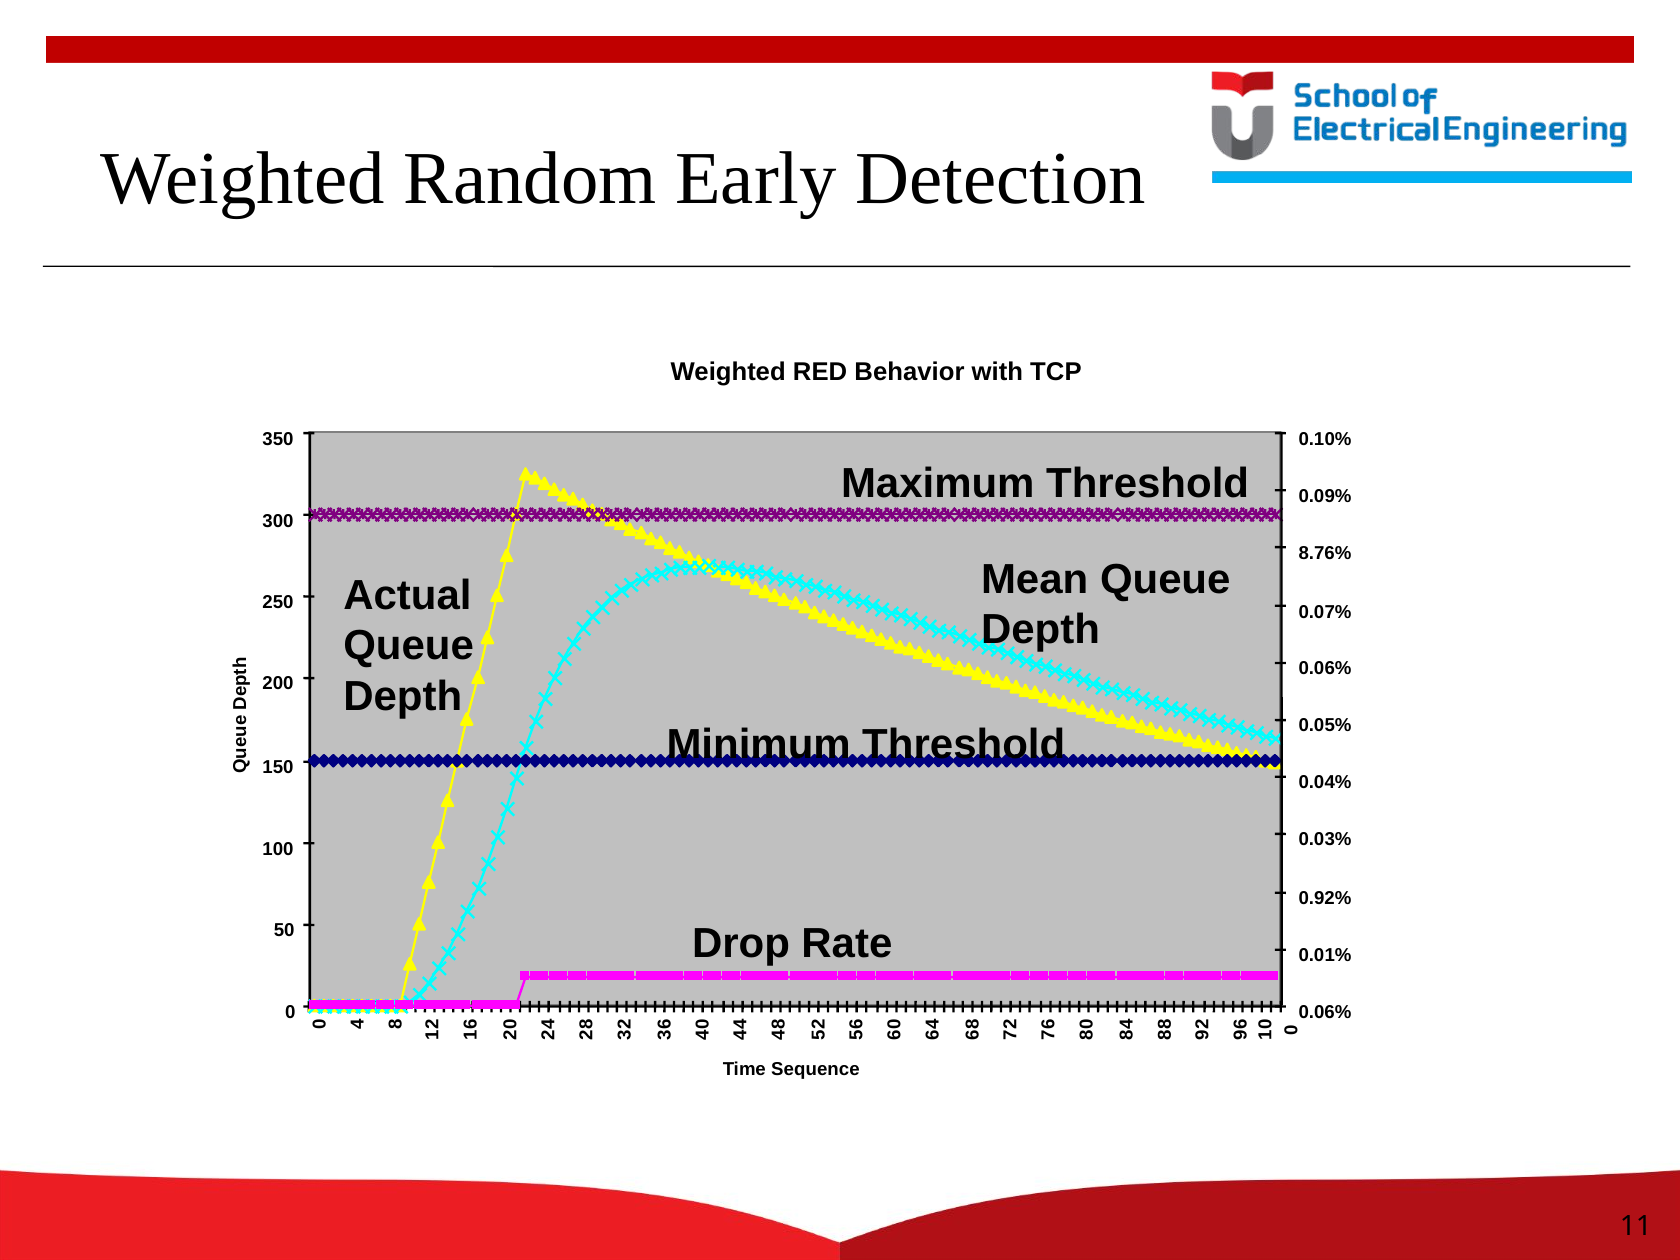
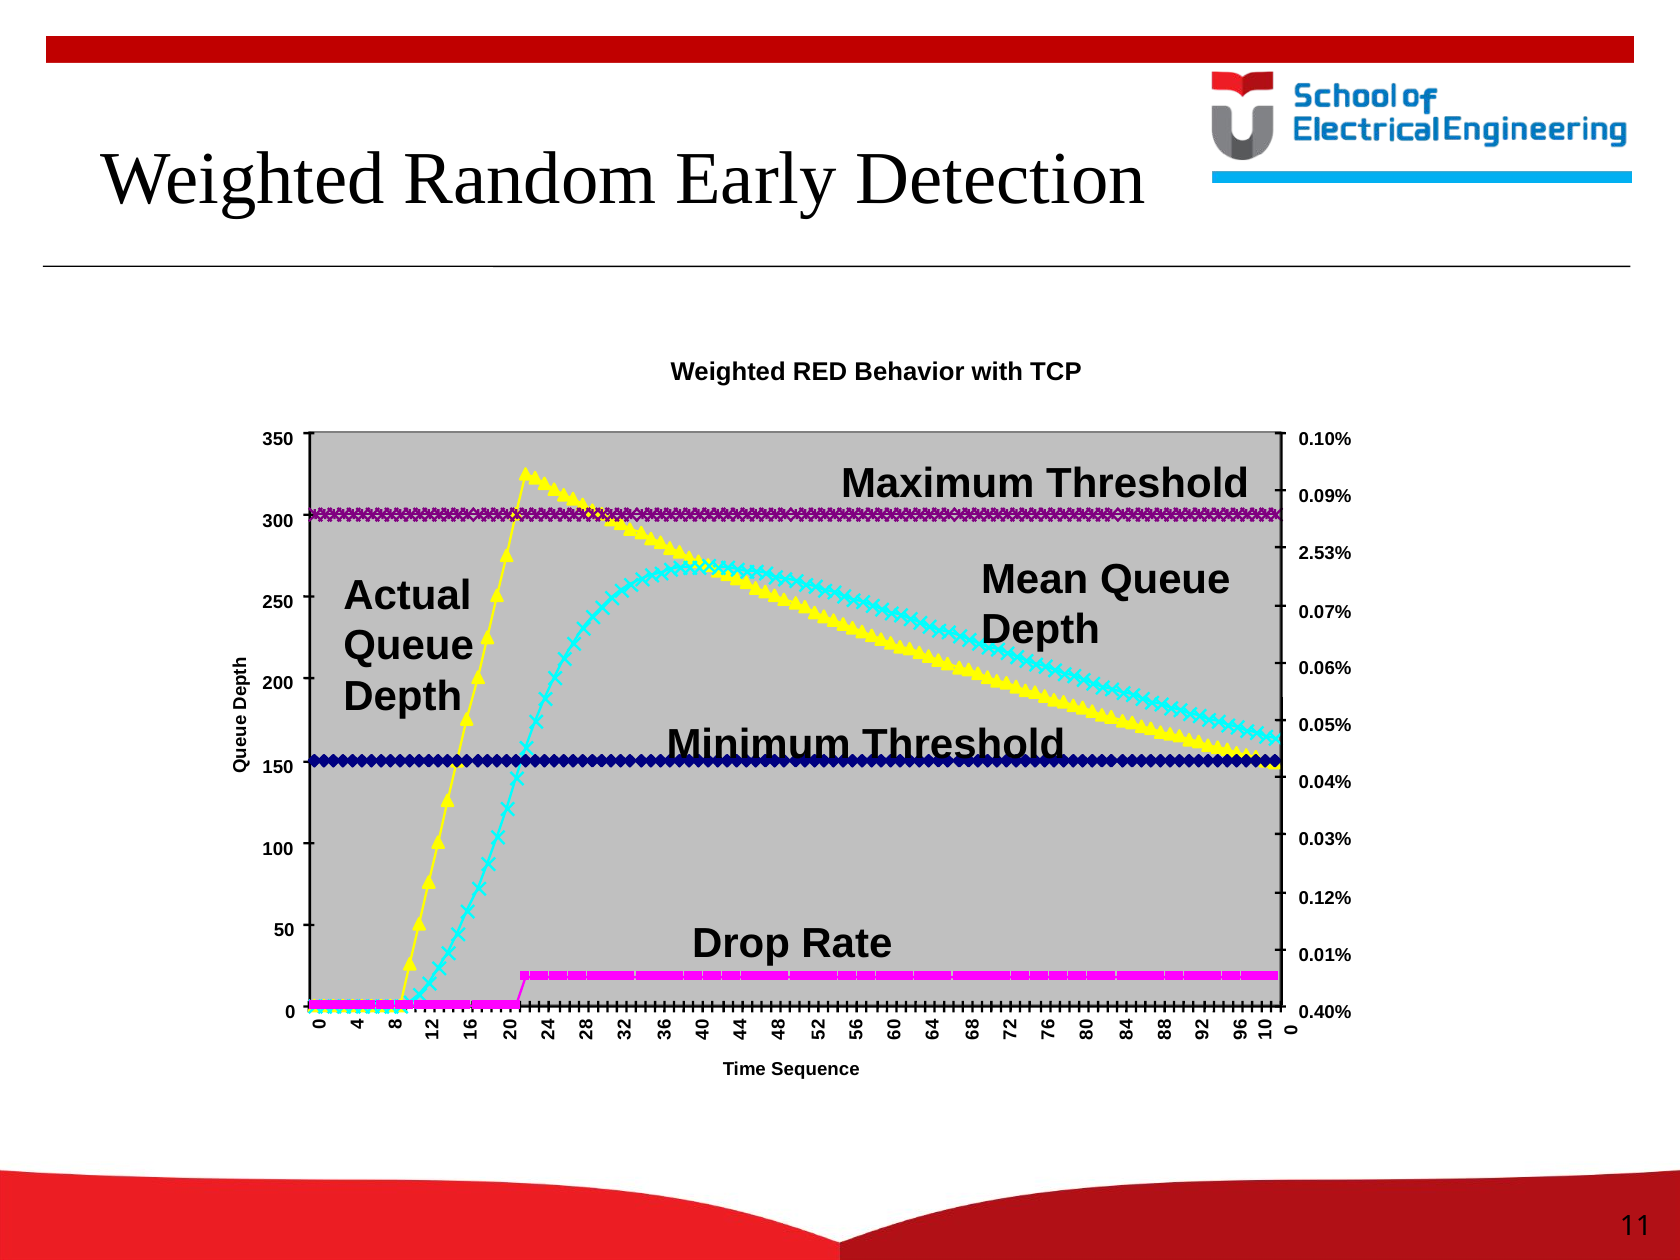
8.76%: 8.76% -> 2.53% (1325, 553)
0.92%: 0.92% -> 0.12% (1325, 898)
0.06%: 0.06% -> 0.40% (1325, 1012)
